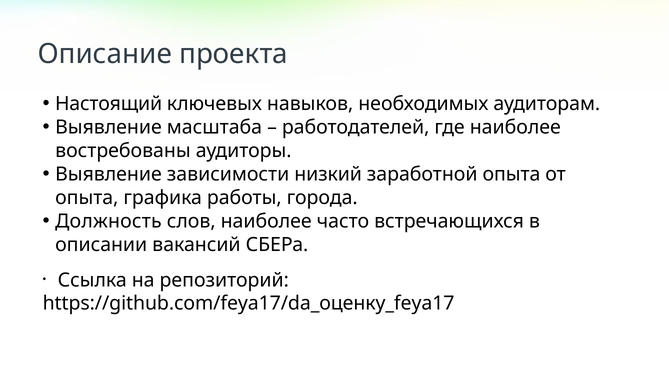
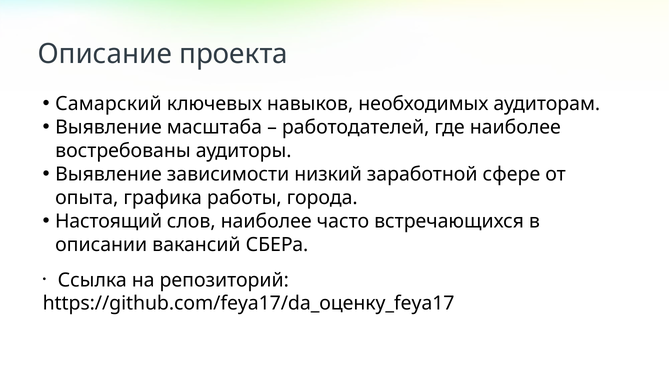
Настоящий: Настоящий -> Самарский (108, 104)
заработной опыта: опыта -> сфере (511, 174)
Должность: Должность -> Настоящий (109, 221)
